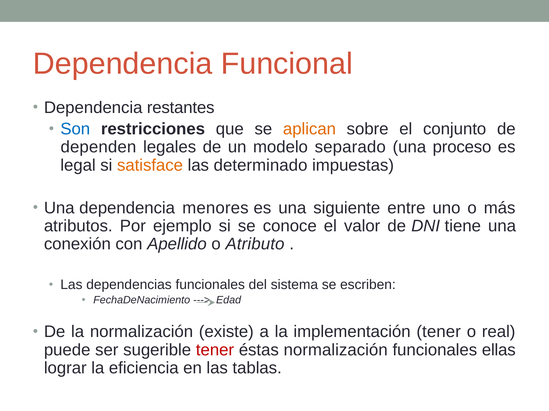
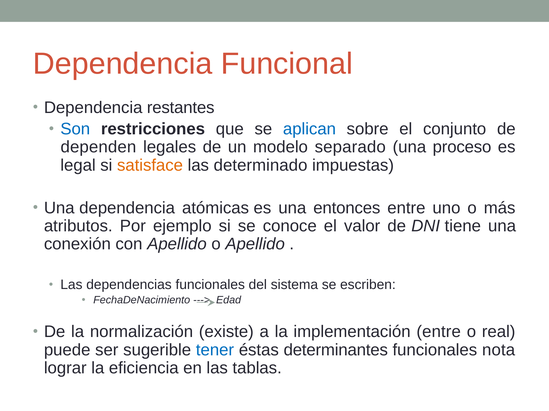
aplican colour: orange -> blue (309, 129)
menores: menores -> atómicas (216, 208)
siguiente: siguiente -> entonces (347, 208)
o Atributo: Atributo -> Apellido (255, 245)
implementación tener: tener -> entre (439, 332)
tener colour: red -> blue (215, 351)
éstas normalización: normalización -> determinantes (336, 351)
ellas: ellas -> nota (499, 351)
